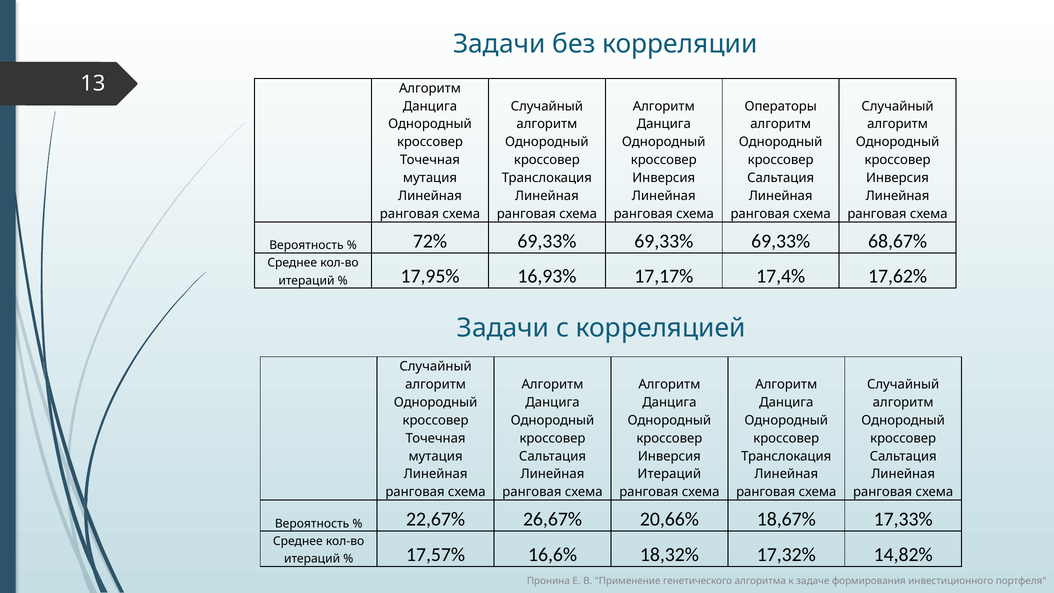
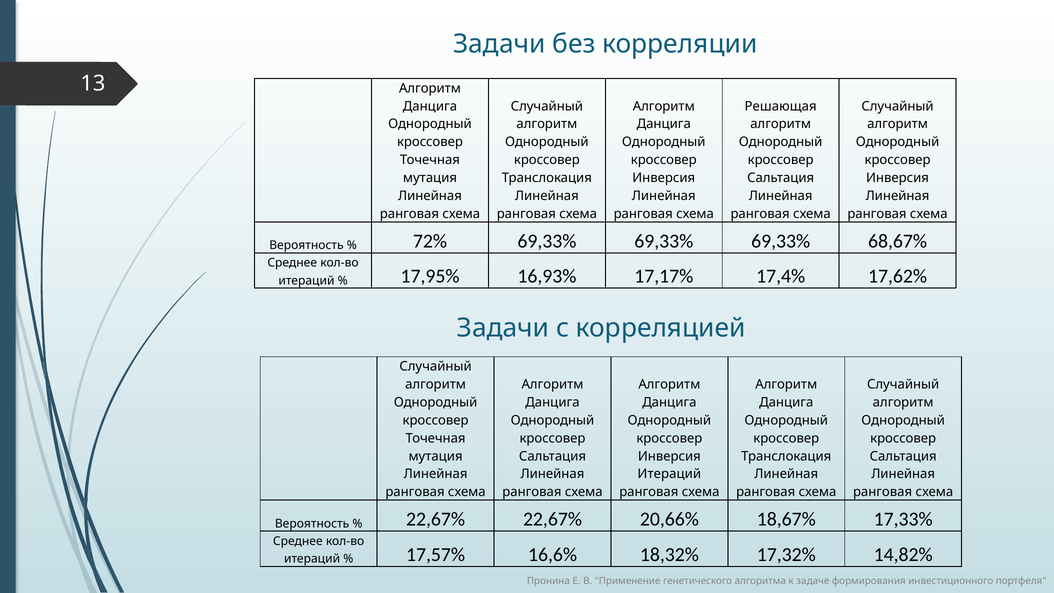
Операторы: Операторы -> Решающая (781, 106)
22,67% 26,67%: 26,67% -> 22,67% (552, 519)
